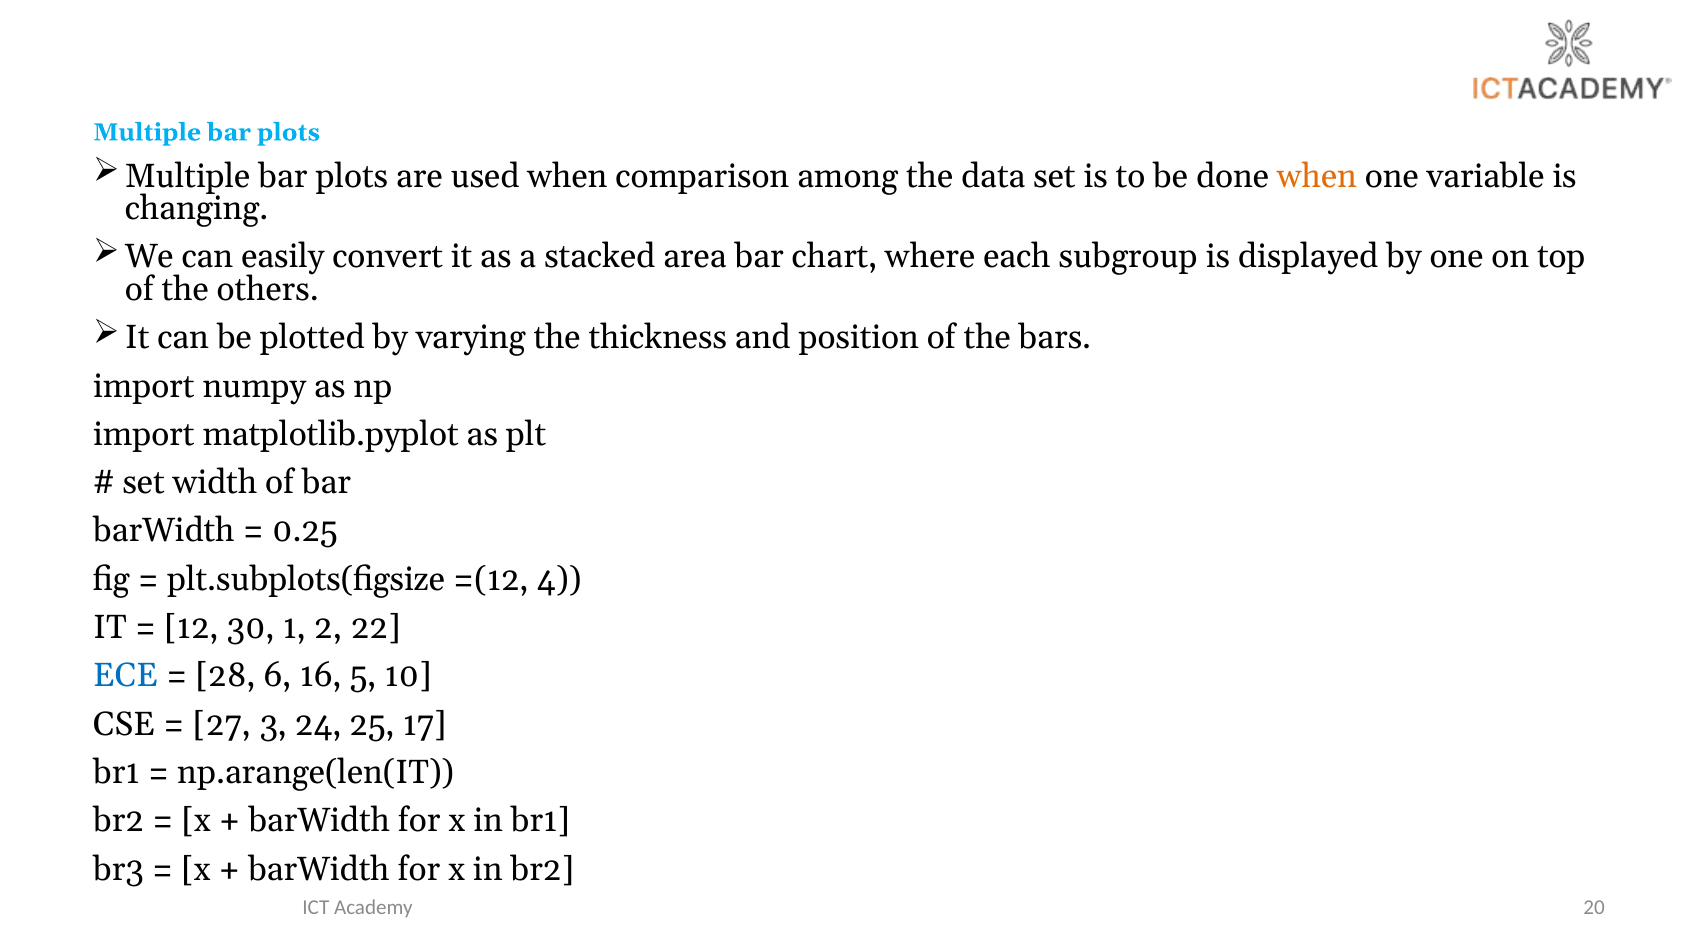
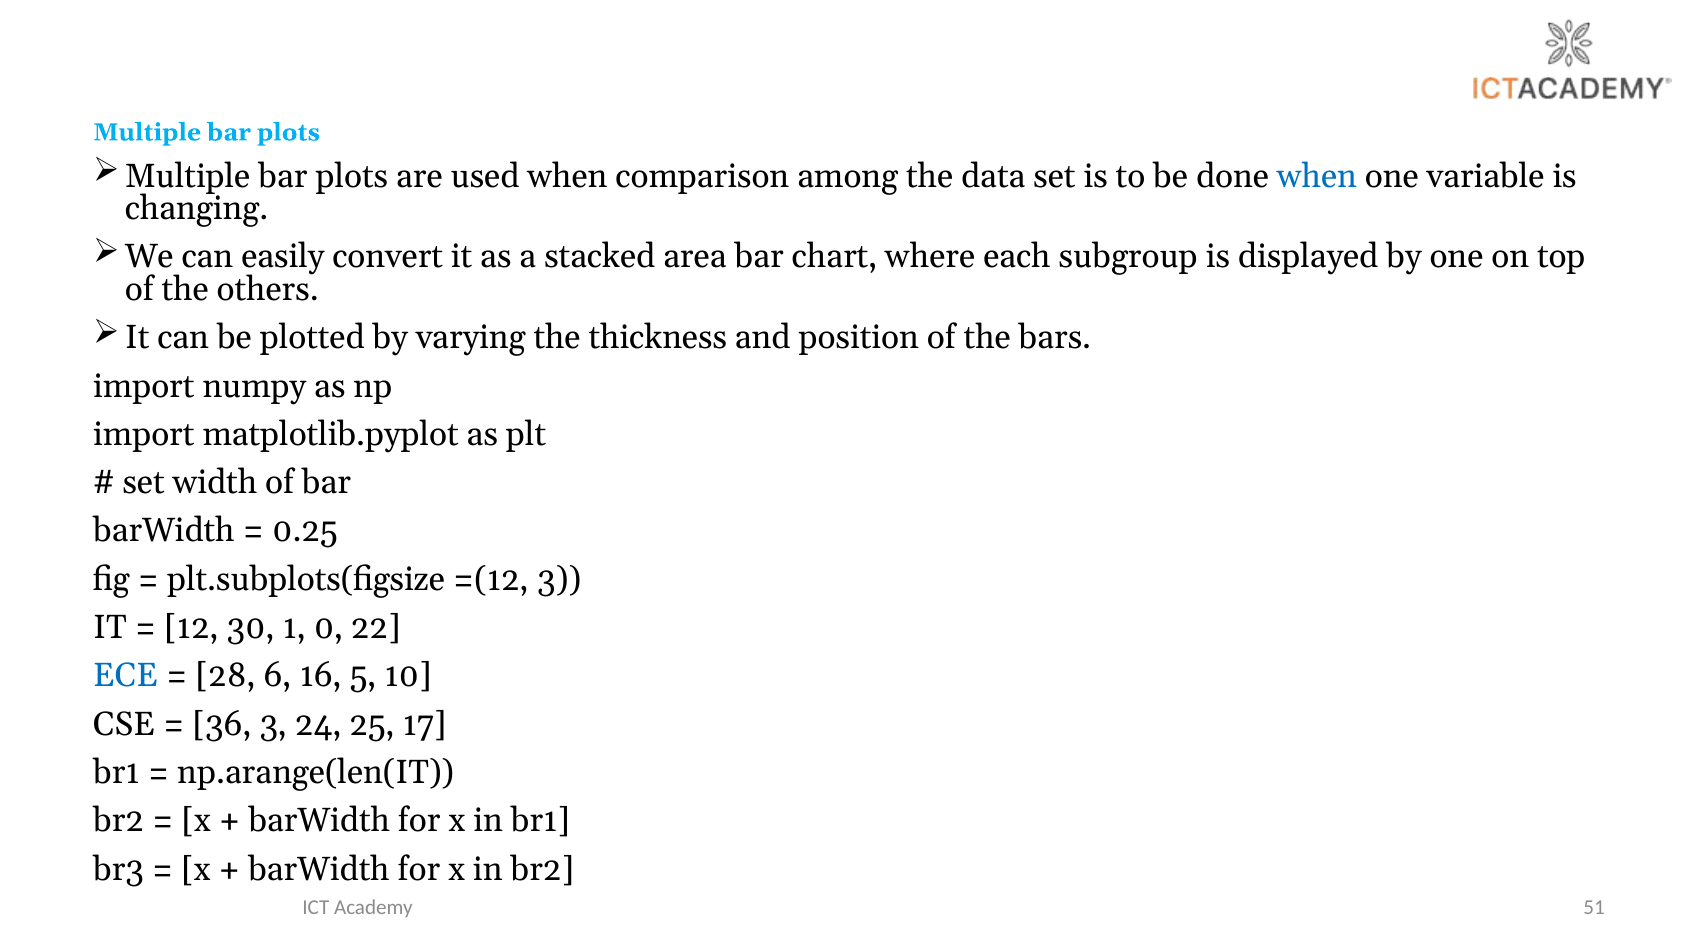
when colour: orange -> blue (1317, 176)
=(12 4: 4 -> 3 (559, 579)
2: 2 -> 0 (328, 627)
27: 27 -> 36 (222, 724)
20: 20 -> 51 (1594, 908)
